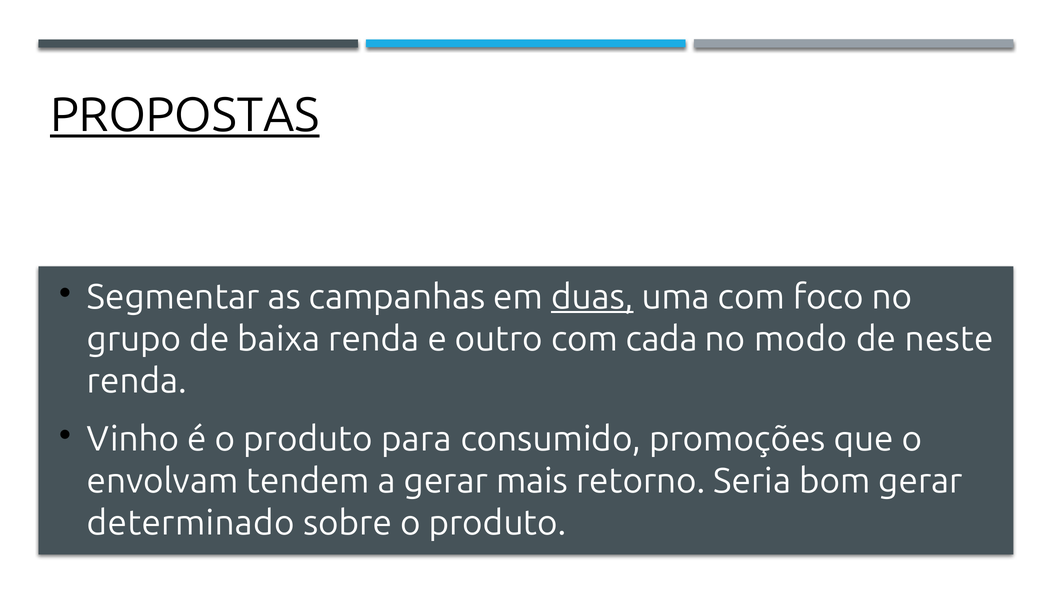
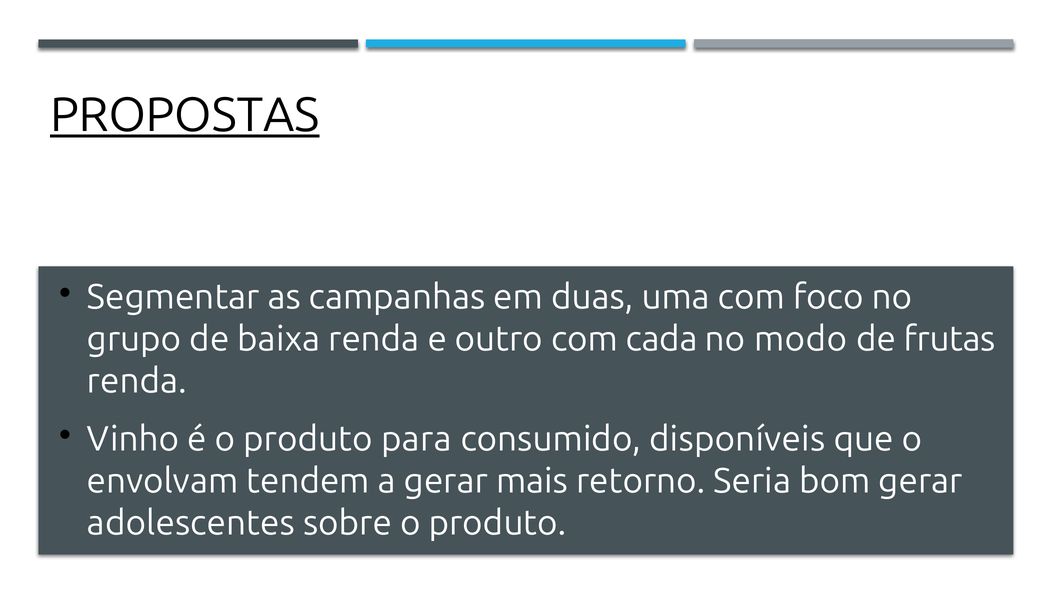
duas underline: present -> none (592, 297)
neste: neste -> frutas (950, 339)
promoções: promoções -> disponíveis (737, 439)
determinado: determinado -> adolescentes (191, 523)
